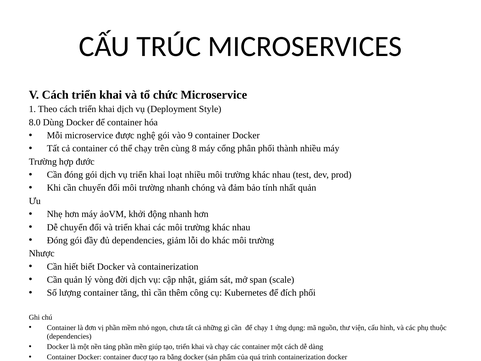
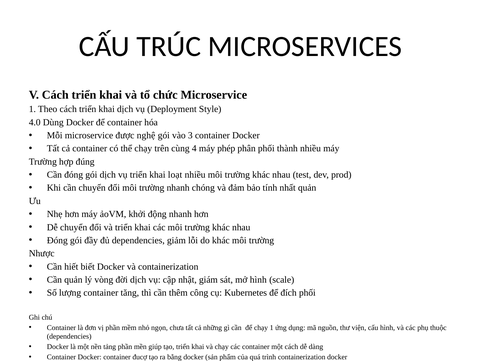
8.0: 8.0 -> 4.0 (35, 122)
9: 9 -> 3 (190, 135)
8: 8 -> 4 (194, 148)
cổng: cổng -> phép (226, 148)
đước: đước -> đúng (85, 162)
mở span: span -> hình (258, 280)
